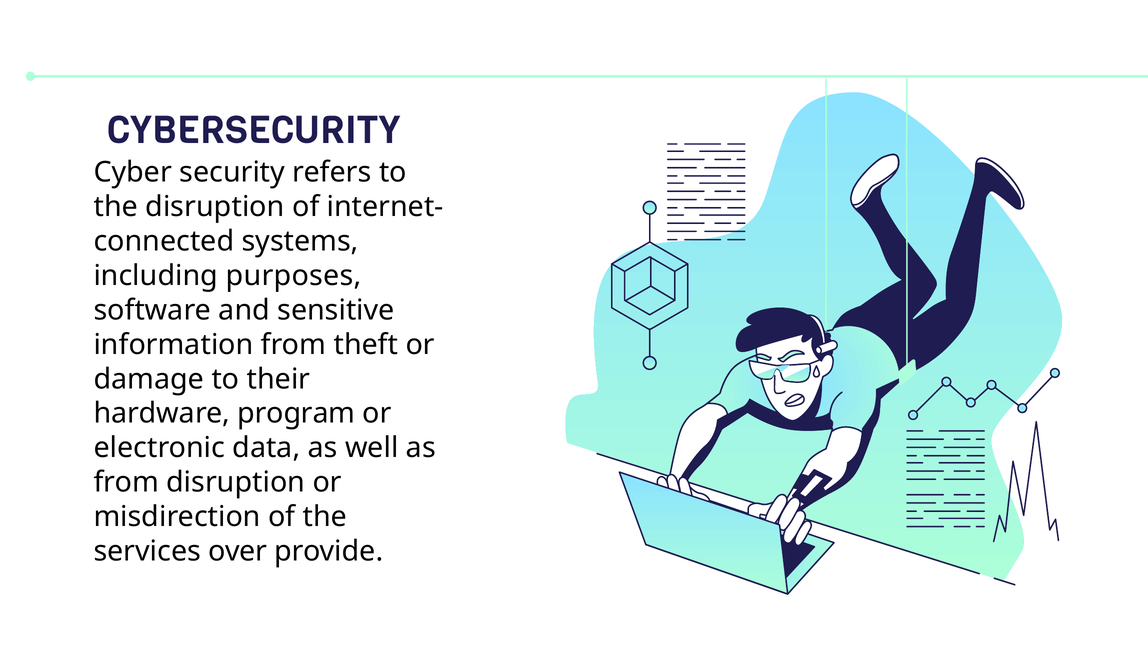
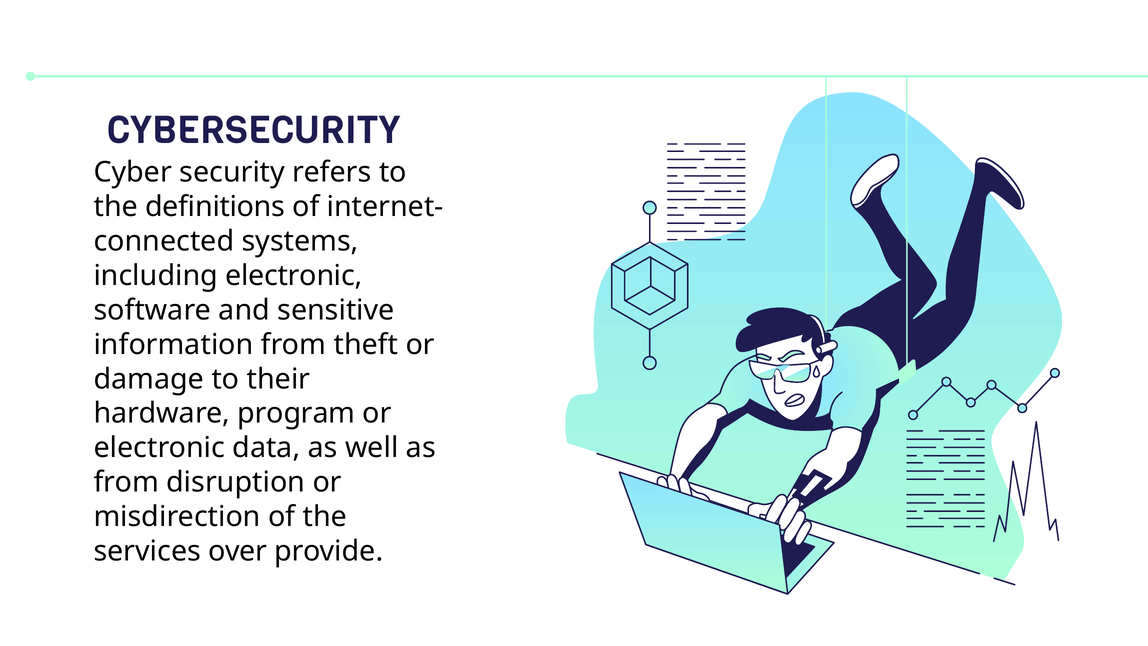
the disruption: disruption -> definitions (215, 207)
including purposes: purposes -> electronic (294, 276)
